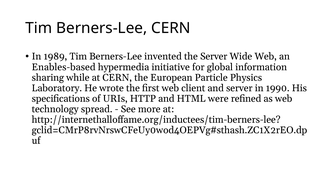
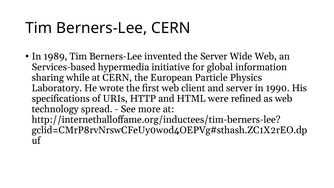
Enables-based: Enables-based -> Services-based (64, 67)
